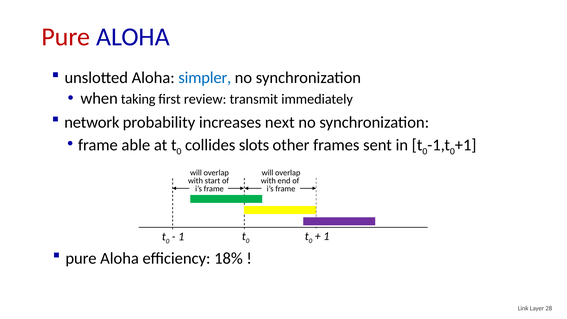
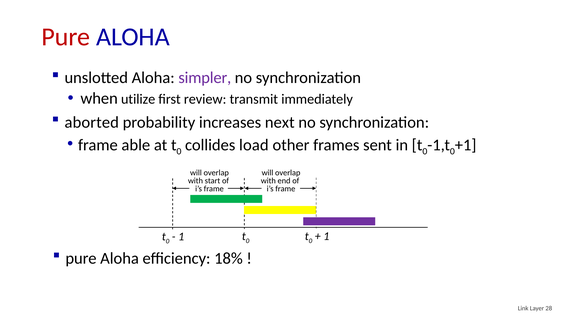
simpler colour: blue -> purple (205, 78)
taking: taking -> utilize (138, 99)
network: network -> aborted (92, 122)
slots: slots -> load (254, 145)
